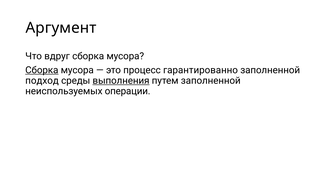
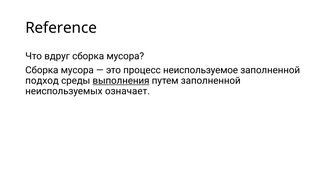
Аргумент: Аргумент -> Reference (61, 28)
Сборка underline: present -> none (42, 70)
гарантированно: гарантированно -> неиспользуемое (201, 70)
операции: операции -> означает (127, 91)
